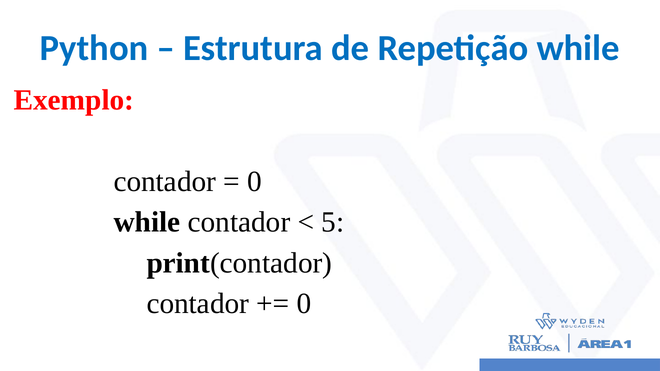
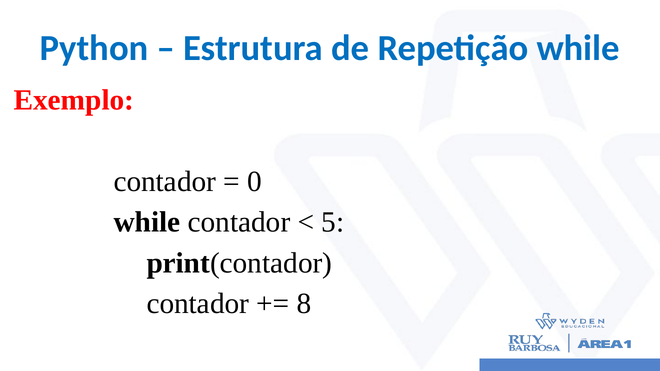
0: 0 -> 8 (304, 304)
